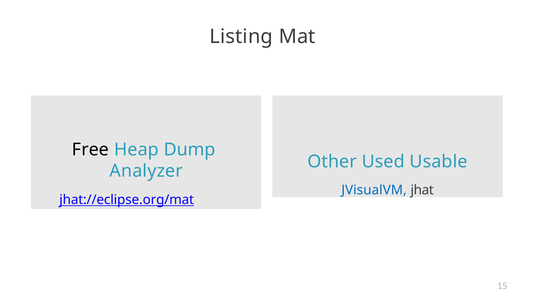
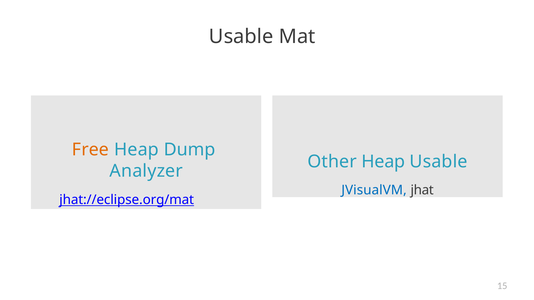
Listing: Listing -> Usable (241, 37)
Free colour: black -> orange (91, 150)
Other Used: Used -> Heap (383, 162)
